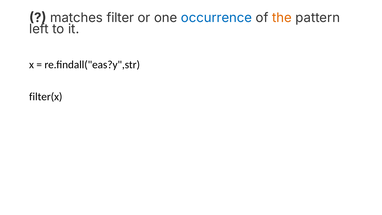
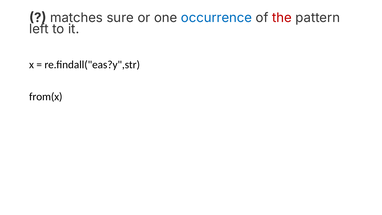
filter: filter -> sure (120, 18)
the colour: orange -> red (282, 18)
filter(x: filter(x -> from(x (46, 97)
